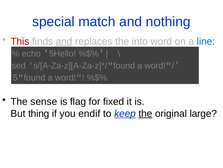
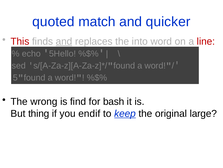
special: special -> quoted (53, 22)
nothing: nothing -> quicker (168, 22)
line colour: blue -> red (206, 41)
sense: sense -> wrong (44, 101)
flag: flag -> find (78, 101)
fixed: fixed -> bash (114, 101)
the underline: present -> none (145, 113)
